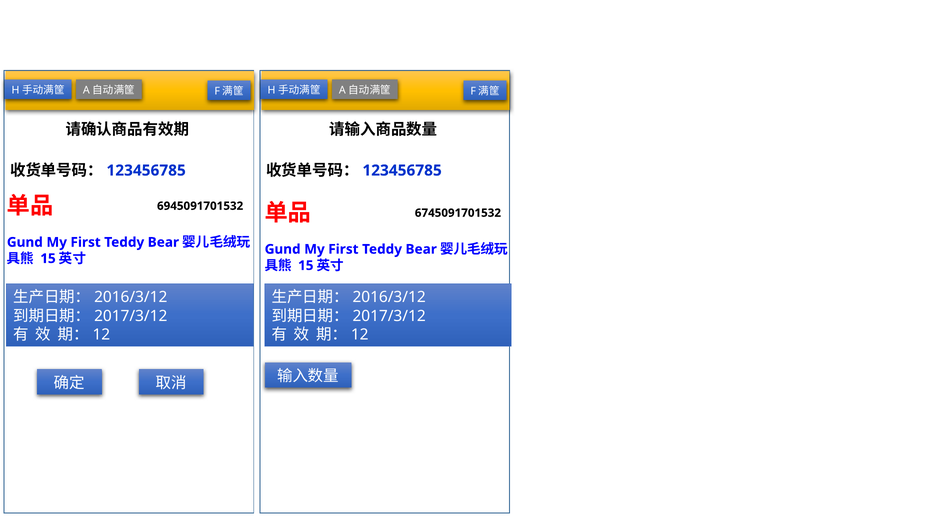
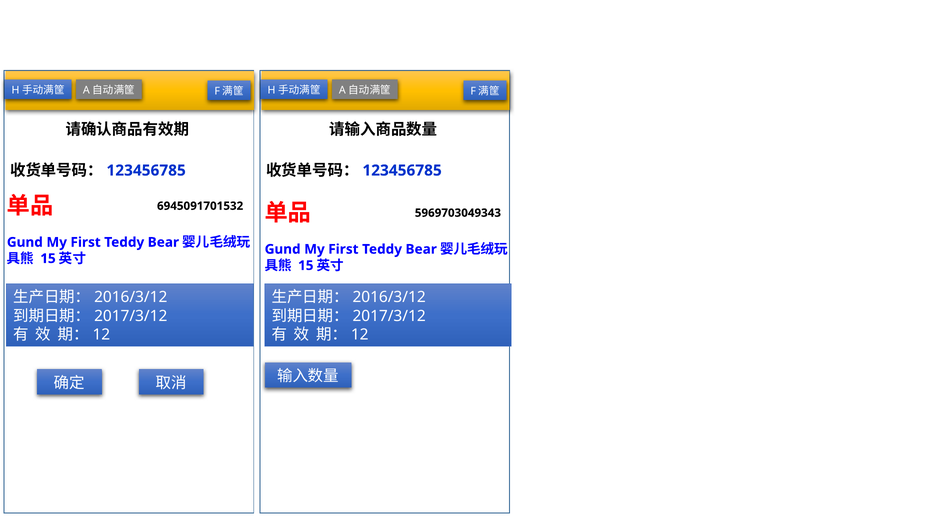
6745091701532: 6745091701532 -> 5969703049343 (458, 213)
